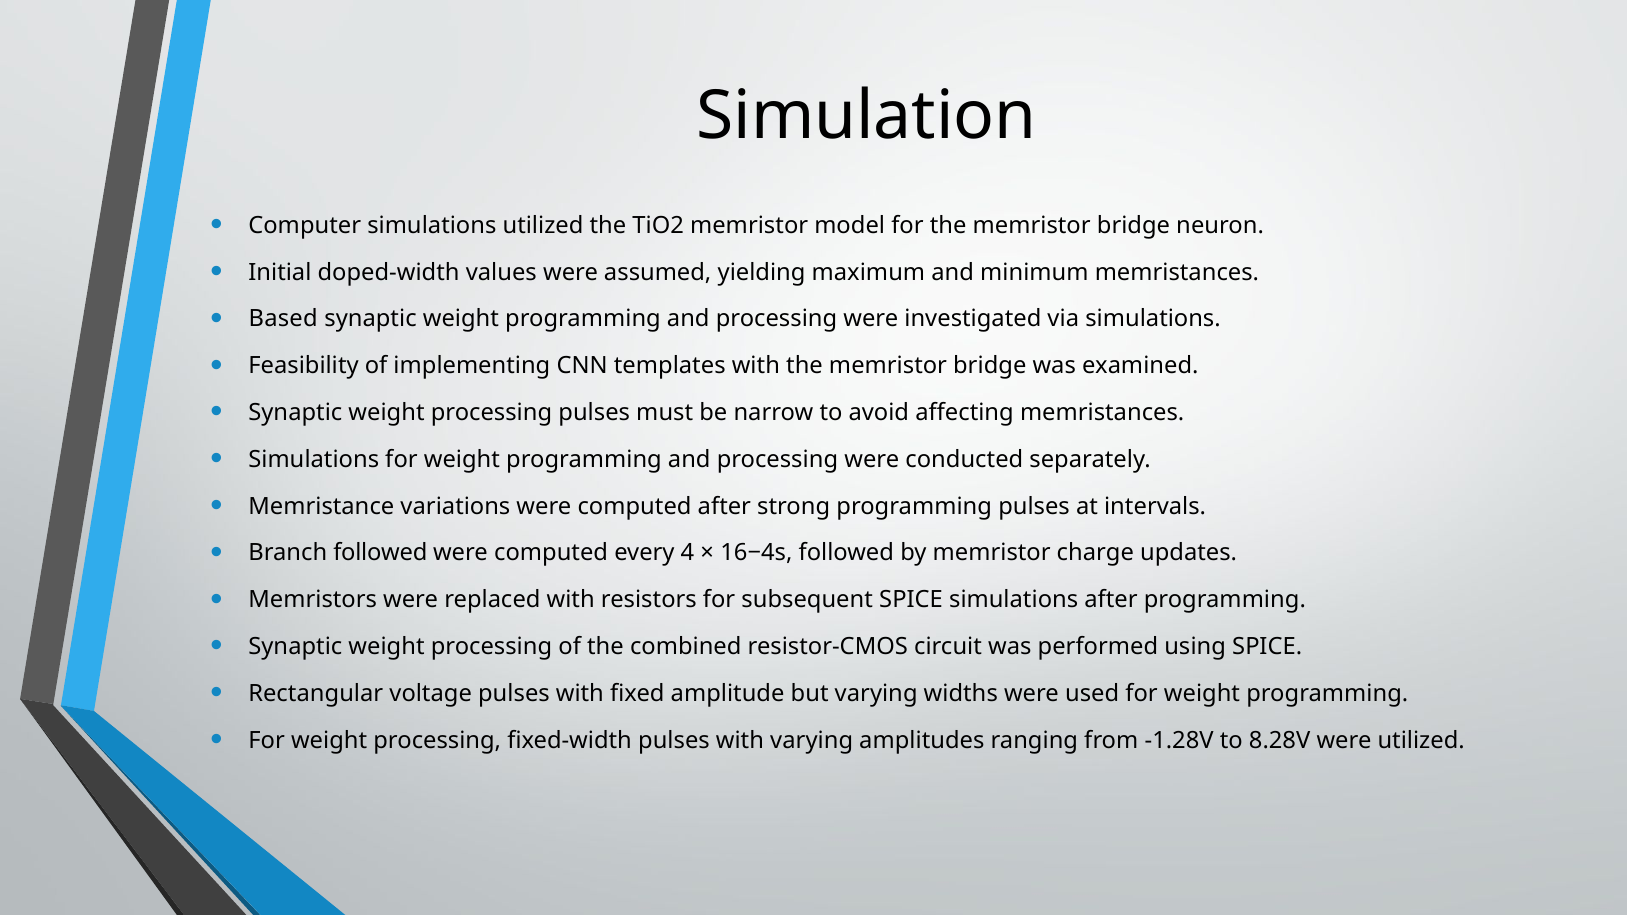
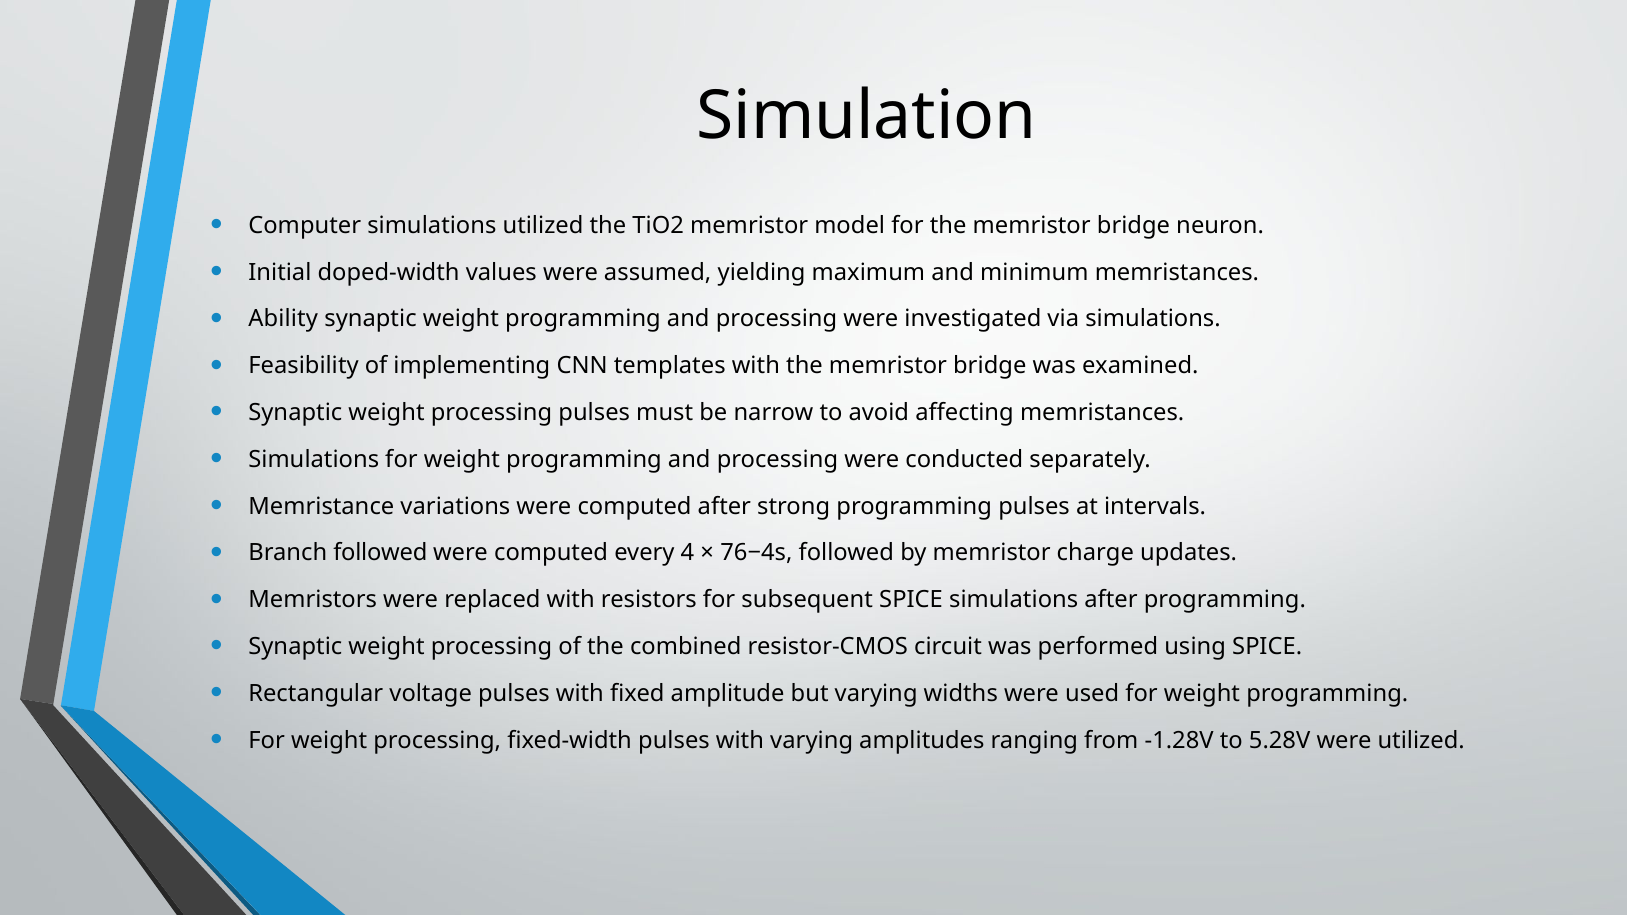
Based: Based -> Ability (283, 319)
16−4s: 16−4s -> 76−4s (756, 553)
8.28V: 8.28V -> 5.28V (1280, 740)
